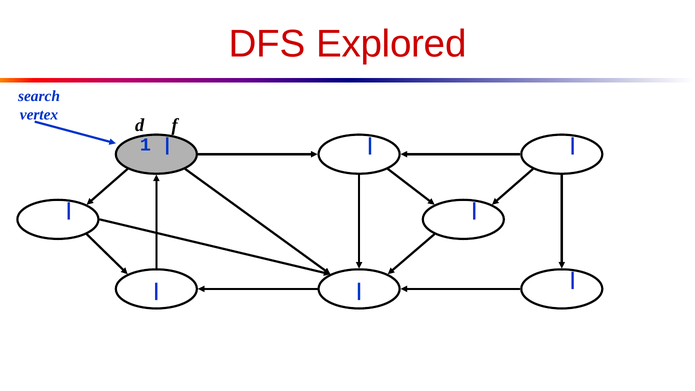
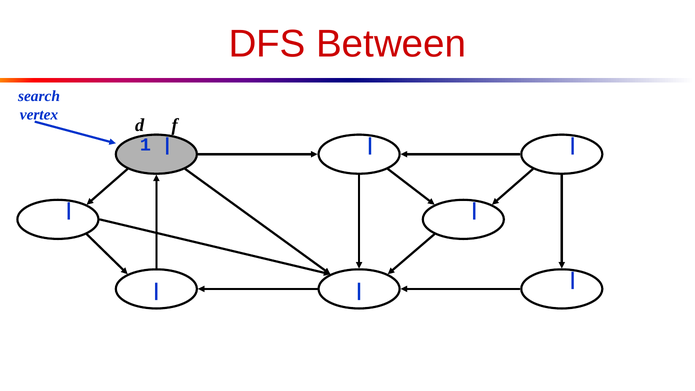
Explored: Explored -> Between (391, 44)
